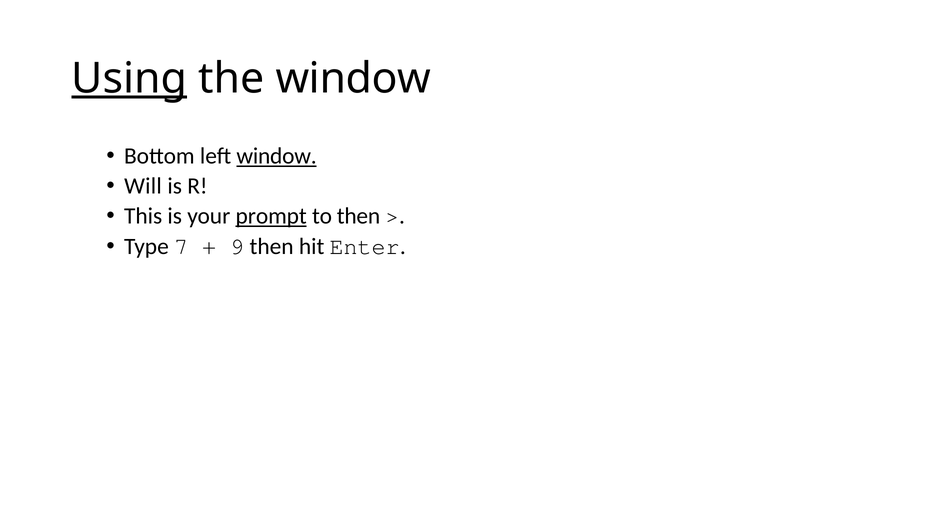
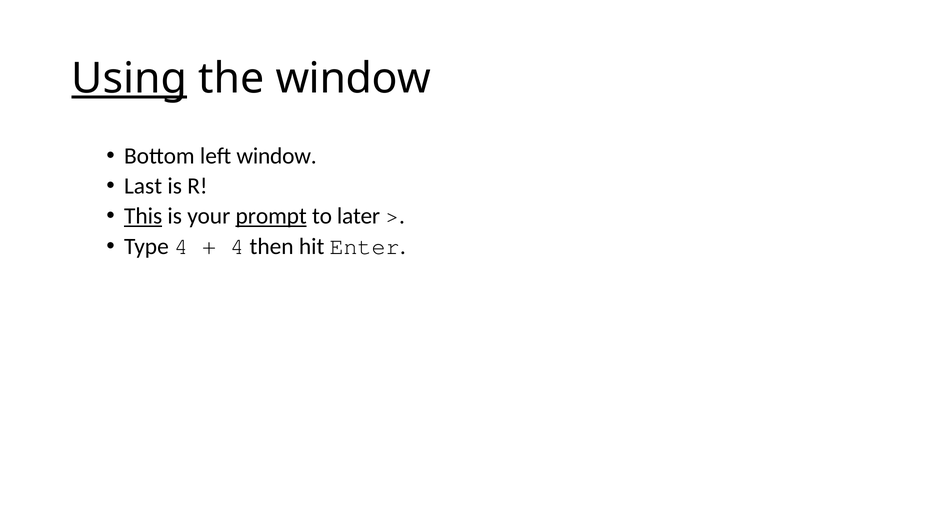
window underline: present -> none (277, 156)
Will: Will -> Last (143, 186)
This underline: none -> present (143, 216)
to then: then -> later (359, 216)
Type 7: 7 -> 4 (181, 247)
9: 9 -> 4 (237, 247)
